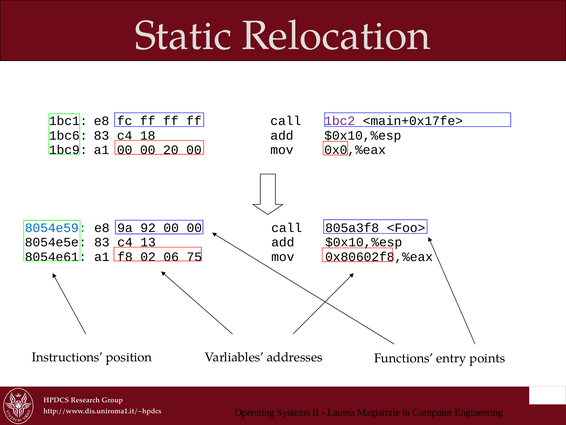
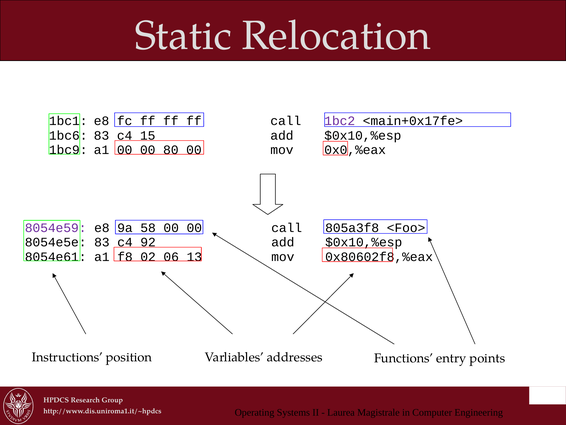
18: 18 -> 15 (148, 135)
20: 20 -> 80 (171, 150)
8054e59 colour: blue -> purple (56, 228)
92: 92 -> 58 (148, 228)
13: 13 -> 92 (148, 242)
75: 75 -> 13 (194, 256)
